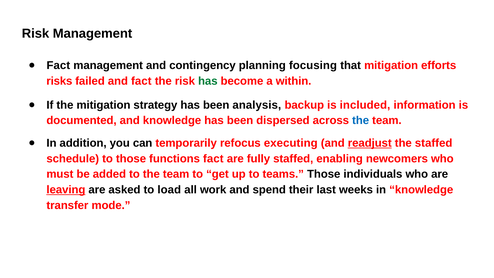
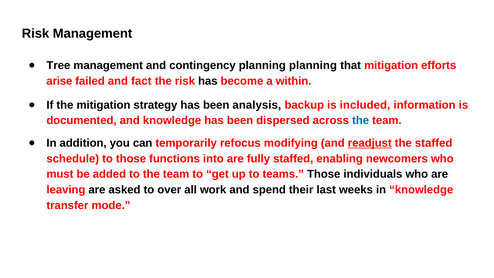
Fact: Fact -> Tree (58, 66)
planning focusing: focusing -> planning (313, 66)
risks: risks -> arise (59, 81)
has colour: green -> black (208, 81)
executing: executing -> modifying (291, 143)
functions fact: fact -> into (213, 159)
leaving underline: present -> none (66, 190)
load: load -> over (169, 190)
